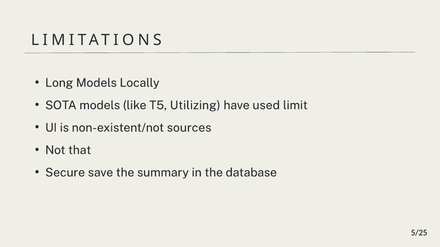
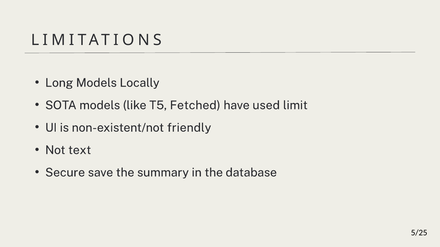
Utilizing: Utilizing -> Fetched (195, 105)
sources: sources -> friendly (189, 128)
that: that -> text (80, 150)
